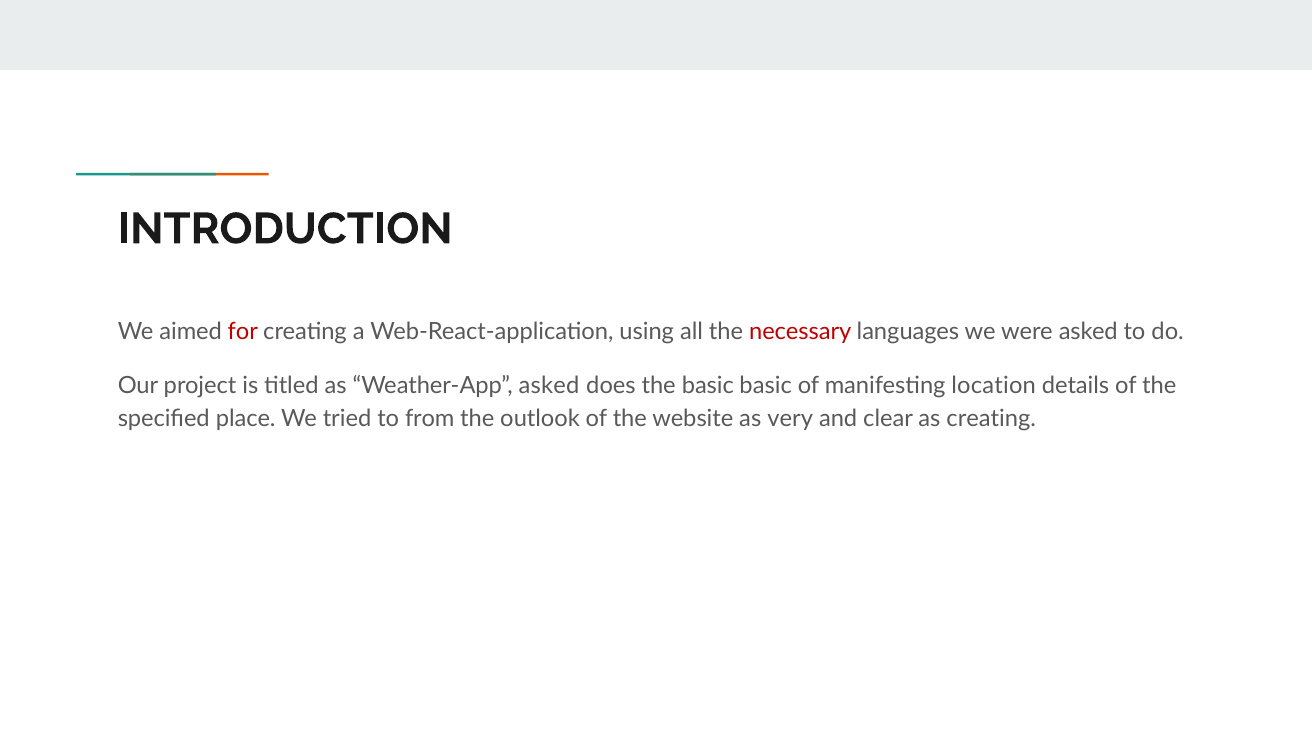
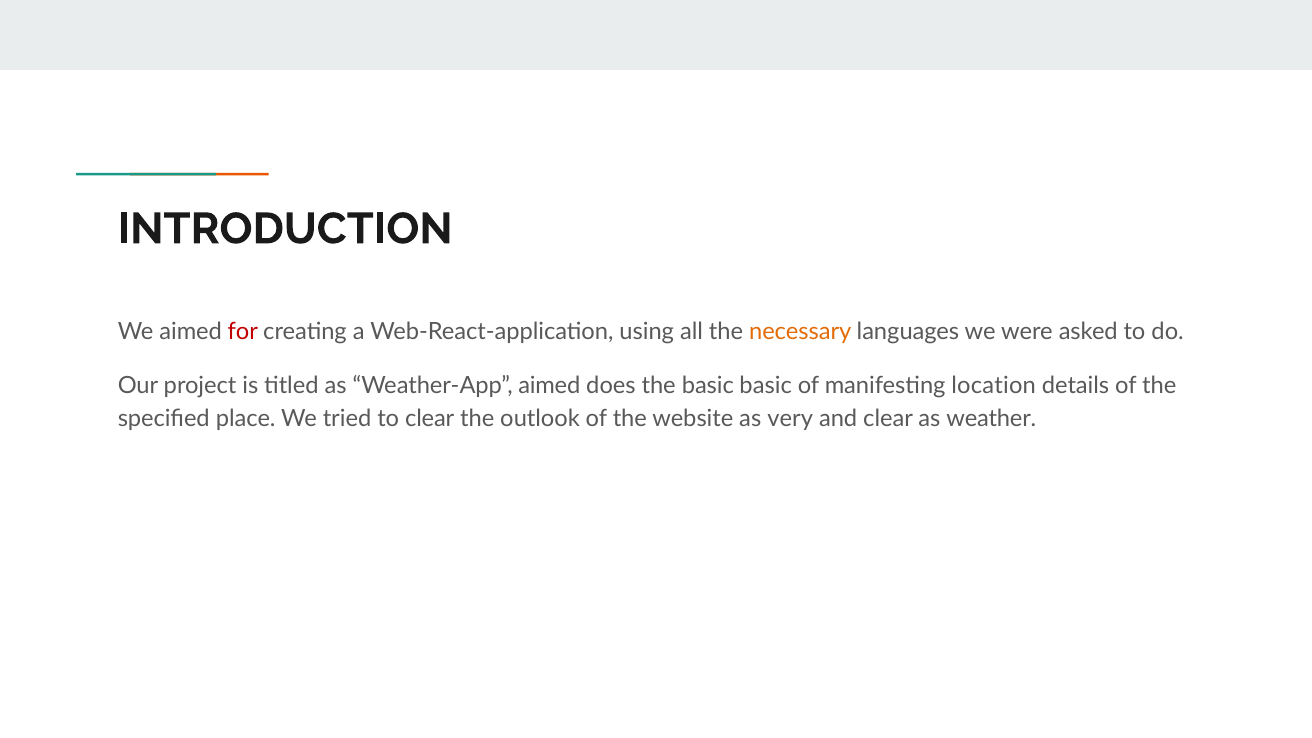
necessary colour: red -> orange (800, 331)
Weather-App asked: asked -> aimed (549, 386)
to from: from -> clear (430, 418)
as creating: creating -> weather (991, 418)
